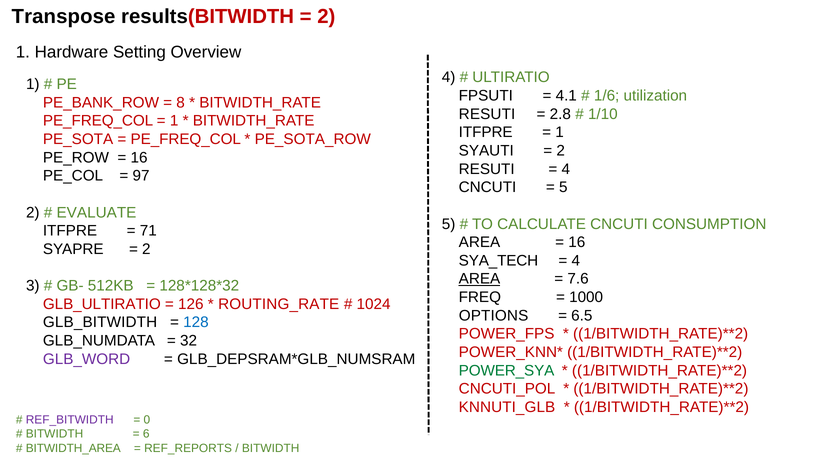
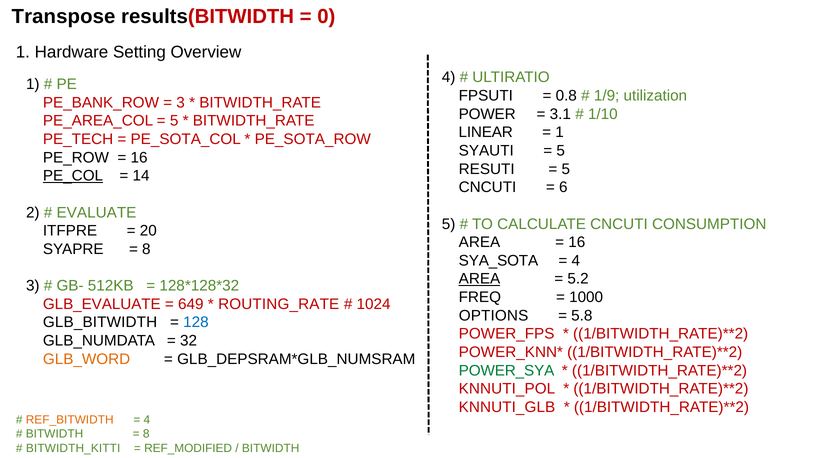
2: 2 -> 0 (326, 17)
4.1: 4.1 -> 0.8 (566, 96)
1/6: 1/6 -> 1/9 (607, 96)
8: 8 -> 3 (181, 103)
RESUTI: RESUTI -> POWER (487, 114)
2.8: 2.8 -> 3.1 (560, 114)
PE_FREQ_COL: PE_FREQ_COL -> PE_AREA_COL (98, 121)
1: 1 -> 5 (174, 121)
ITFPRE: ITFPRE -> LINEAR (486, 132)
PE_SOTA: PE_SOTA -> PE_TECH (78, 139)
PE_FREQ_COL: PE_FREQ_COL -> PE_SOTA_COL (186, 139)
2: 2 -> 5 (561, 151)
4: 4 -> 5 (566, 169)
PE_COL underline: none -> present (73, 176)
97: 97 -> 14 (141, 176)
5: 5 -> 6 (563, 187)
71: 71 -> 20 (148, 231)
2: 2 -> 8 (146, 249)
SYA_TECH: SYA_TECH -> SYA_SOTA (498, 261)
7.6: 7.6 -> 5.2 (578, 279)
GLB_ULTIRATIO: GLB_ULTIRATIO -> GLB_EVALUATE (102, 304)
126: 126 -> 649 (191, 304)
6.5: 6.5 -> 5.8 (582, 315)
GLB_WORD colour: purple -> orange (87, 359)
CNCUTI_POL: CNCUTI_POL -> KNNUTI_POL (507, 389)
REF_BITWIDTH colour: purple -> orange (70, 420)
0: 0 -> 4 (147, 420)
6: 6 -> 8 (146, 434)
BITWIDTH_AREA: BITWIDTH_AREA -> BITWIDTH_KITTI (73, 448)
REF_REPORTS: REF_REPORTS -> REF_MODIFIED (188, 448)
